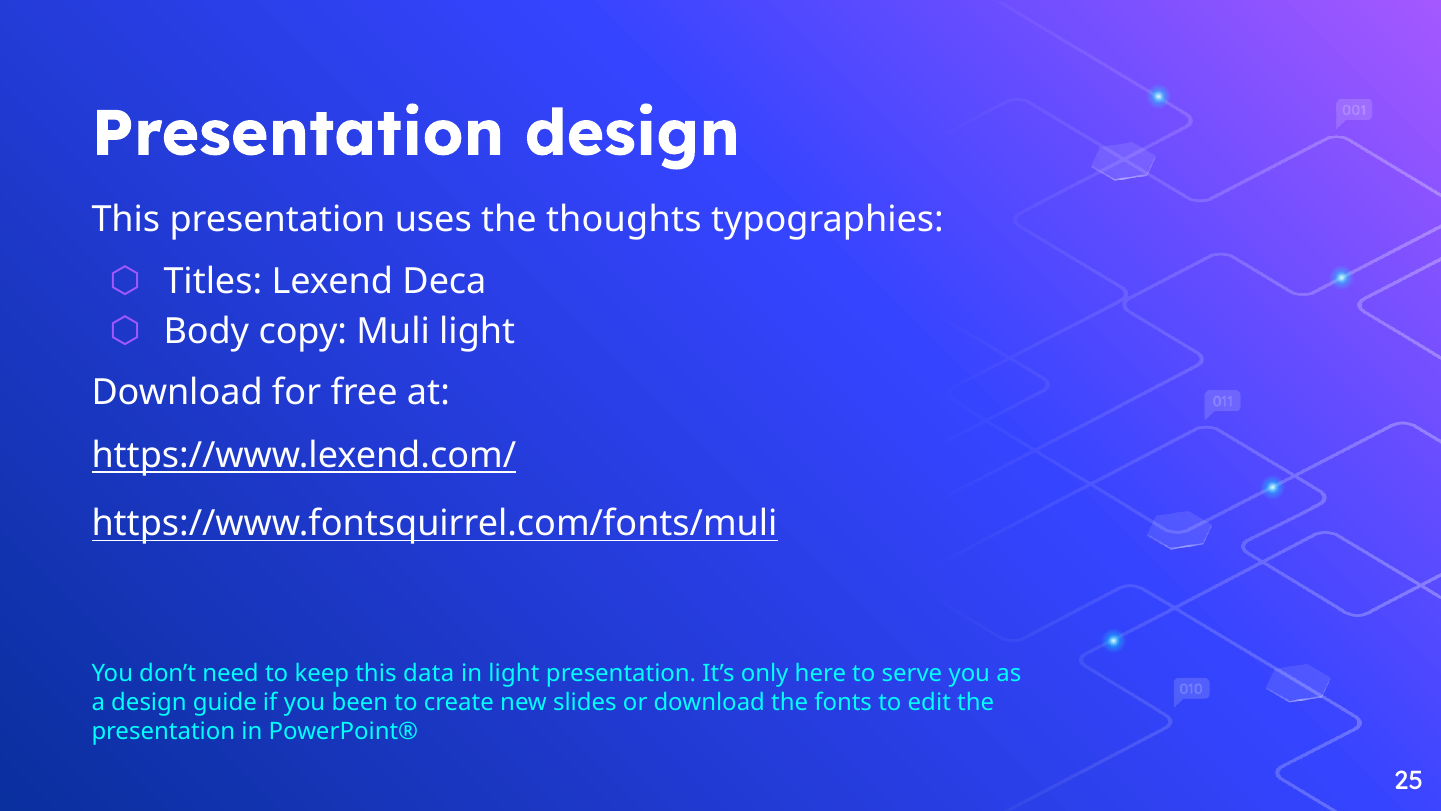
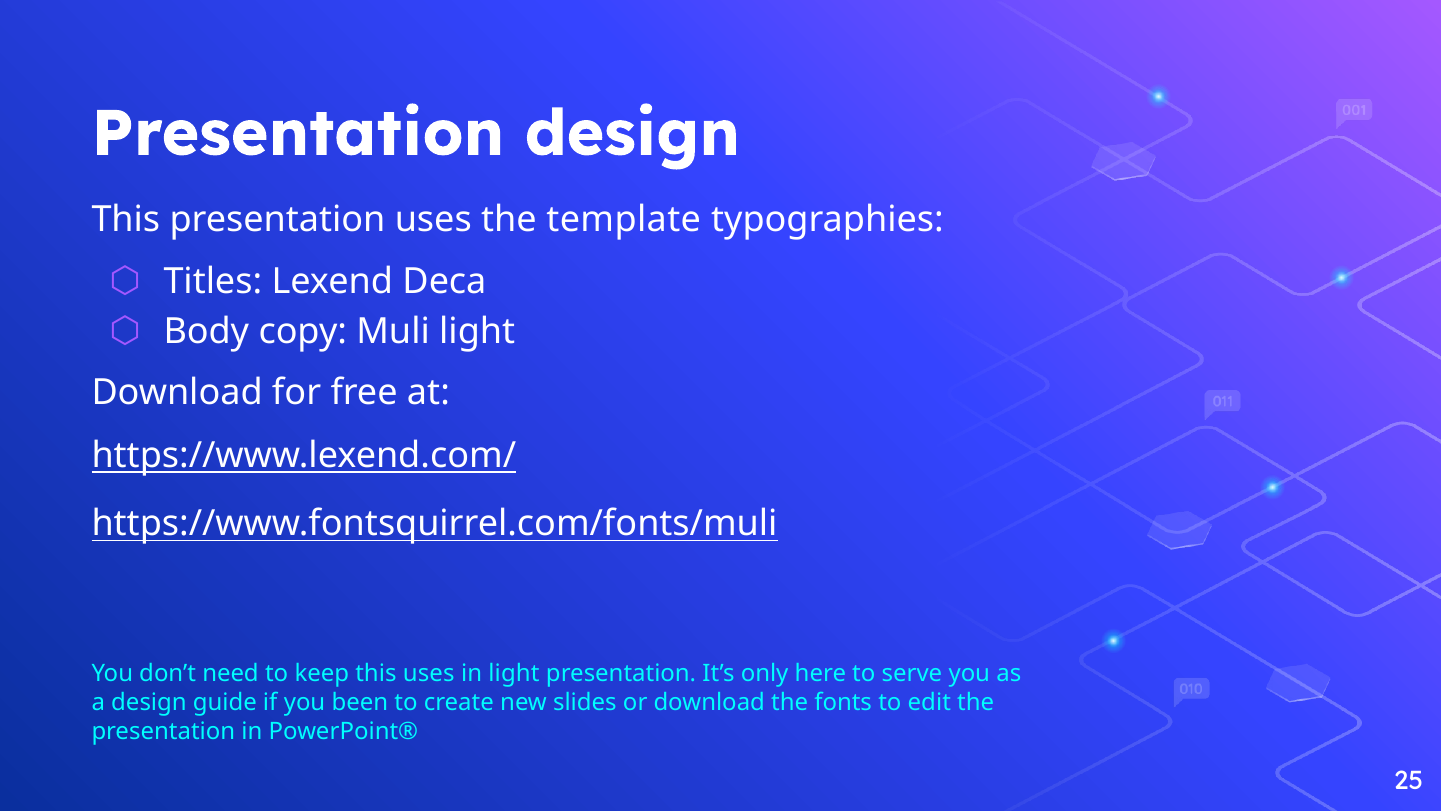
thoughts: thoughts -> template (624, 220)
this data: data -> uses (429, 673)
